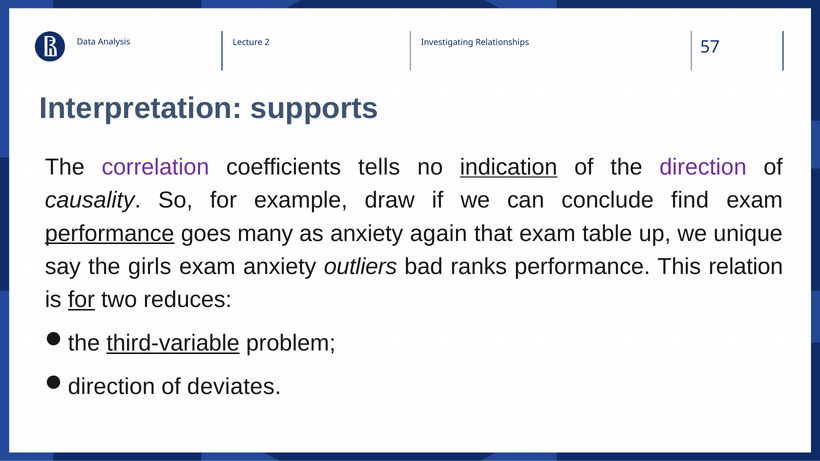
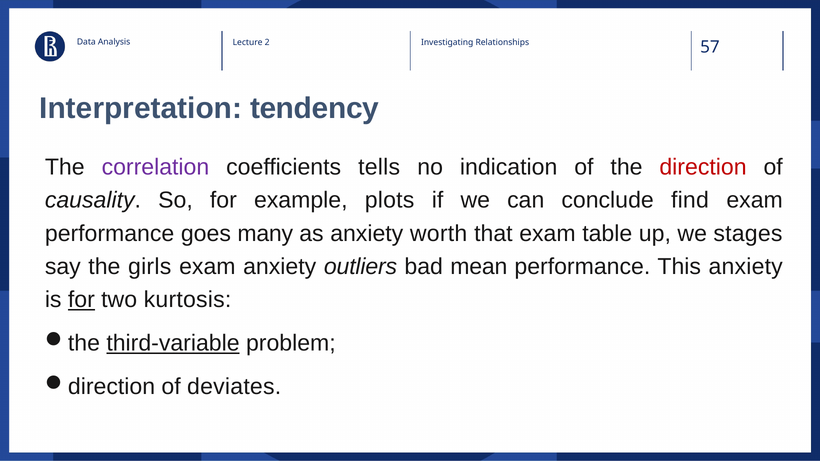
supports: supports -> tendency (315, 108)
indication underline: present -> none (509, 167)
direction colour: purple -> red (703, 167)
draw: draw -> plots (390, 200)
performance underline: present -> none (110, 234)
again: again -> worth (439, 234)
unique: unique -> stages (748, 234)
ranks: ranks -> mean (479, 267)
This relation: relation -> anxiety (746, 267)
reduces: reduces -> kurtosis (188, 300)
